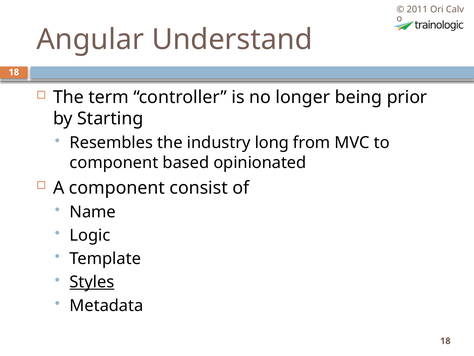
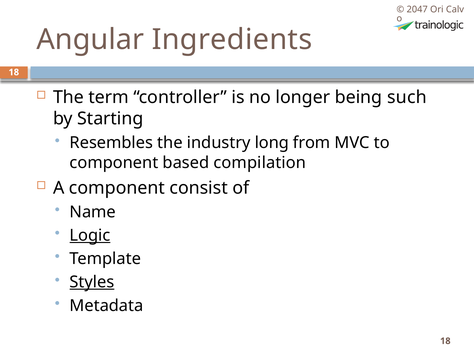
2011: 2011 -> 2047 (417, 9)
Understand: Understand -> Ingredients (232, 40)
prior: prior -> such (407, 97)
opinionated: opinionated -> compilation (260, 162)
Logic underline: none -> present (90, 235)
